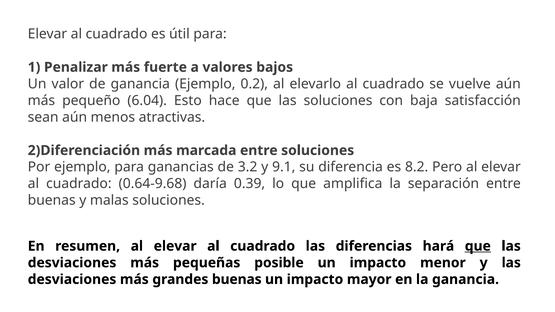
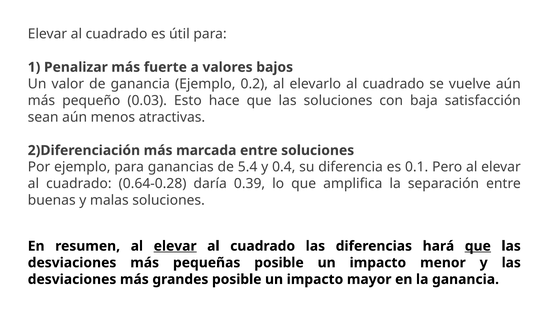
6.04: 6.04 -> 0.03 (147, 101)
3.2: 3.2 -> 5.4 (248, 167)
9.1: 9.1 -> 0.4 (284, 167)
8.2: 8.2 -> 0.1 (417, 167)
0.64-9.68: 0.64-9.68 -> 0.64-0.28 (153, 184)
elevar underline: none -> present (175, 246)
grandes buenas: buenas -> posible (237, 280)
